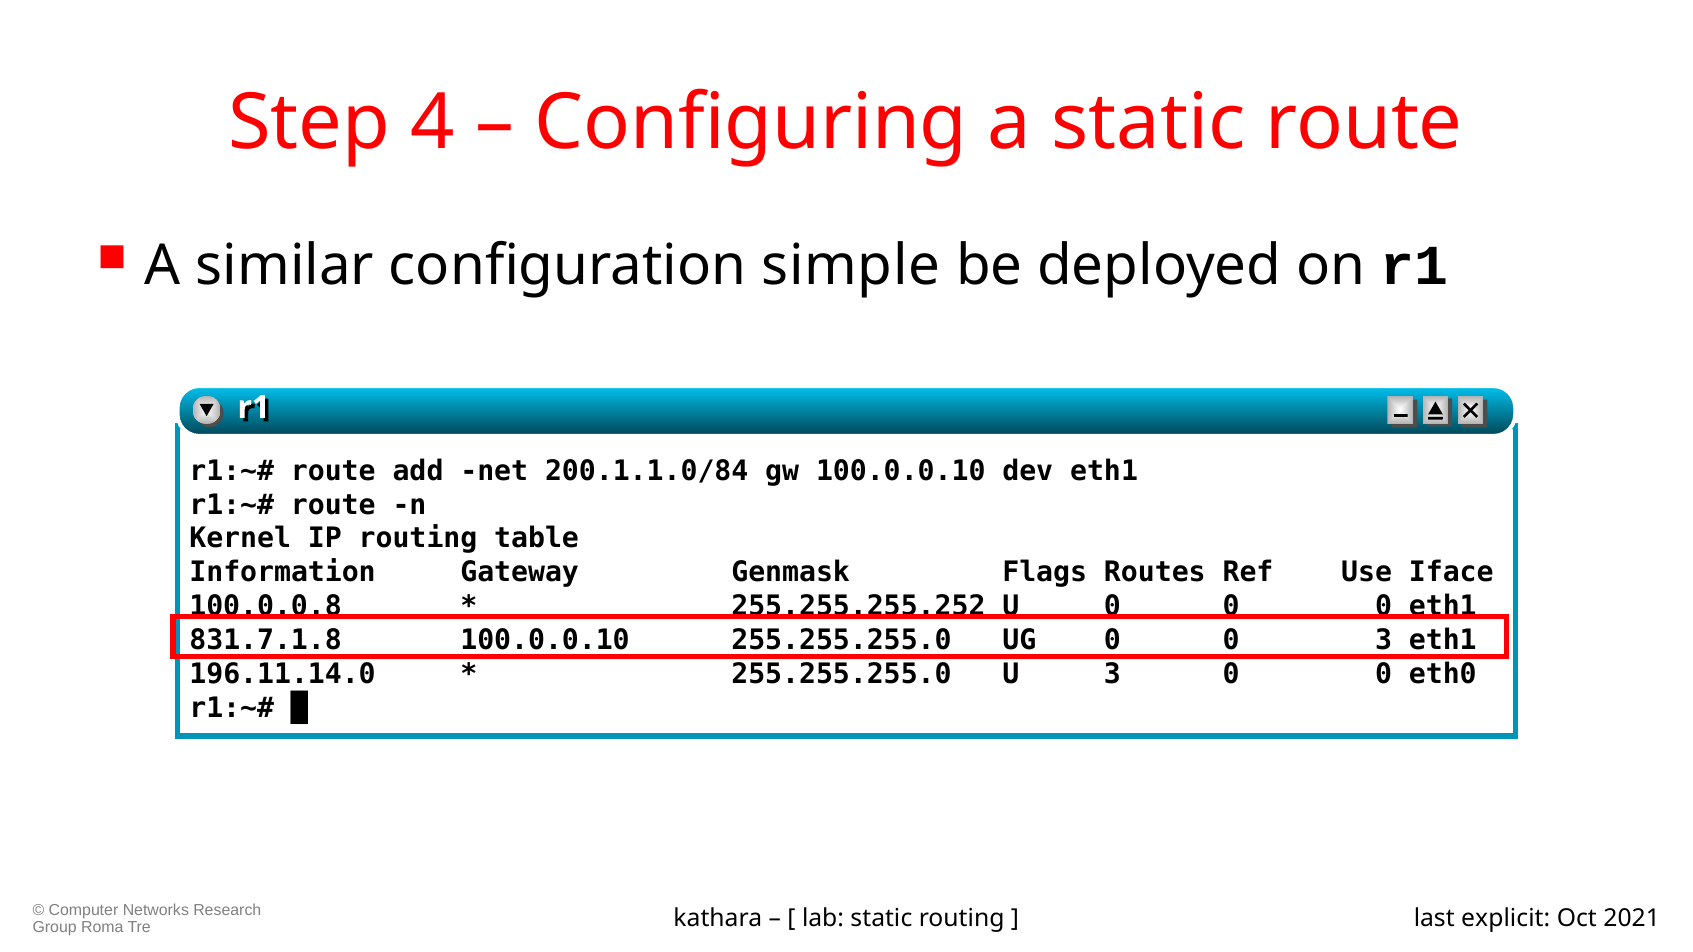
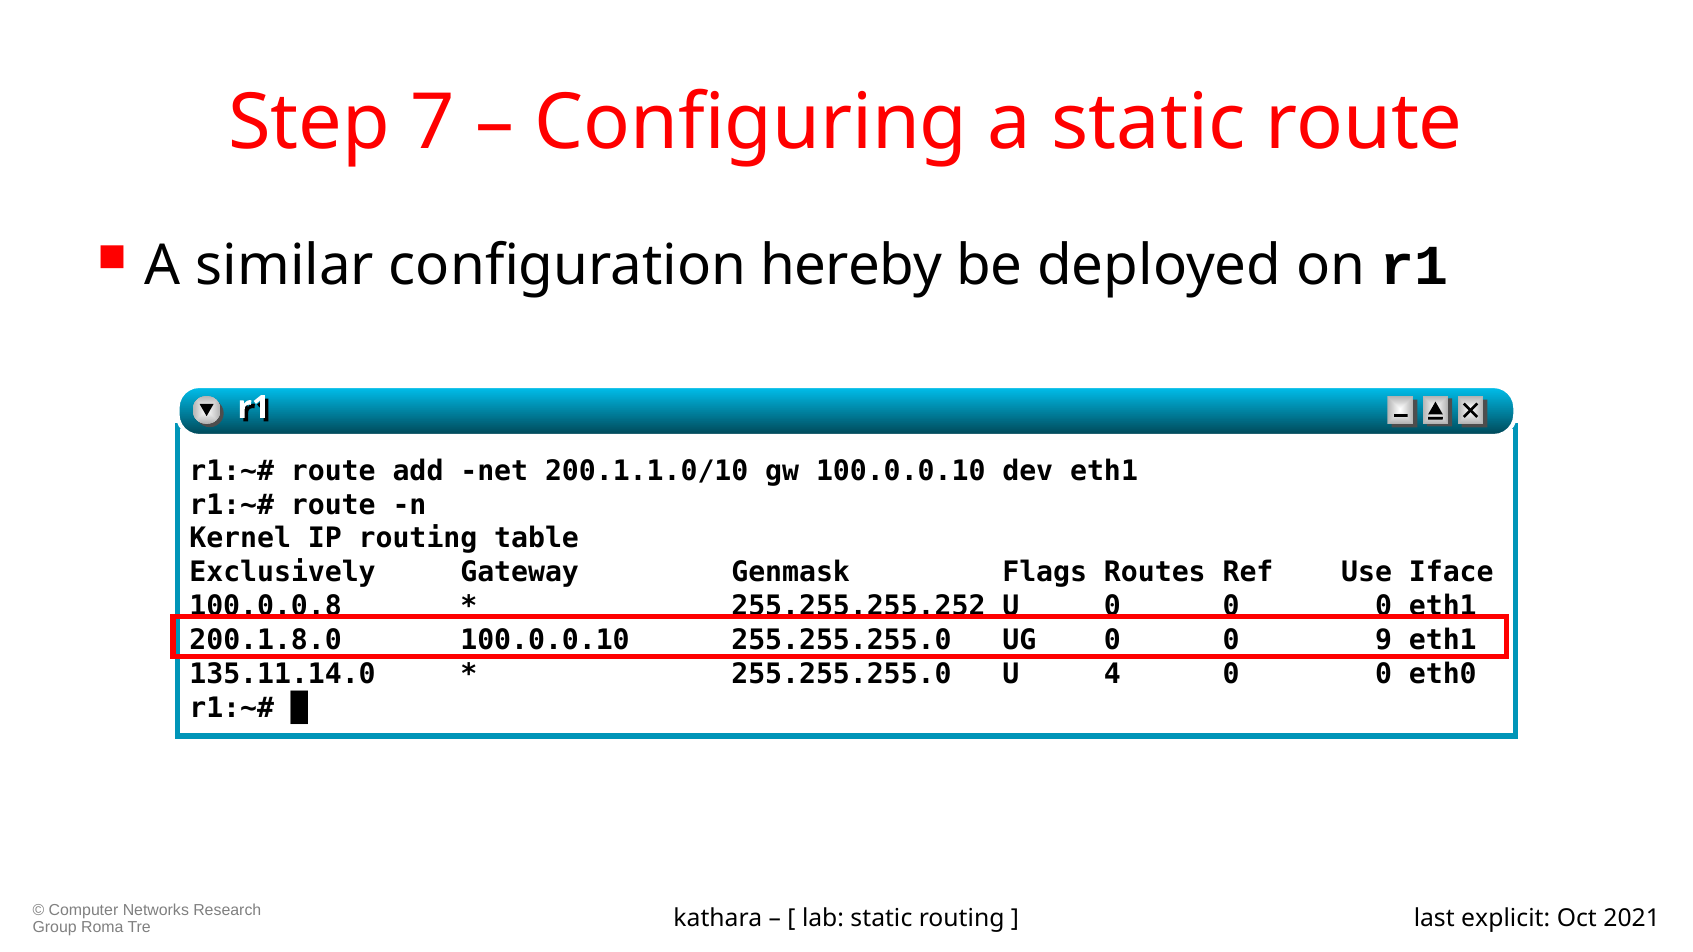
4: 4 -> 7 (433, 123)
simple: simple -> hereby (851, 266)
200.1.1.0/84: 200.1.1.0/84 -> 200.1.1.0/10 (647, 471)
Information: Information -> Exclusively (283, 573)
831.7.1.8: 831.7.1.8 -> 200.1.8.0 (266, 640)
0 3: 3 -> 9 (1384, 640)
196.11.14.0: 196.11.14.0 -> 135.11.14.0 (283, 674)
U 3: 3 -> 4 (1112, 674)
